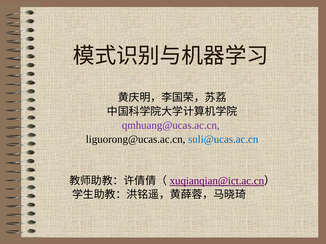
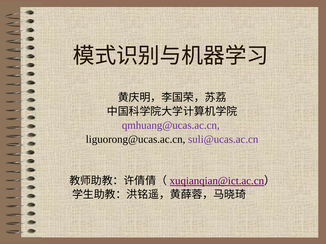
suli@ucas.ac.cn colour: blue -> purple (223, 139)
